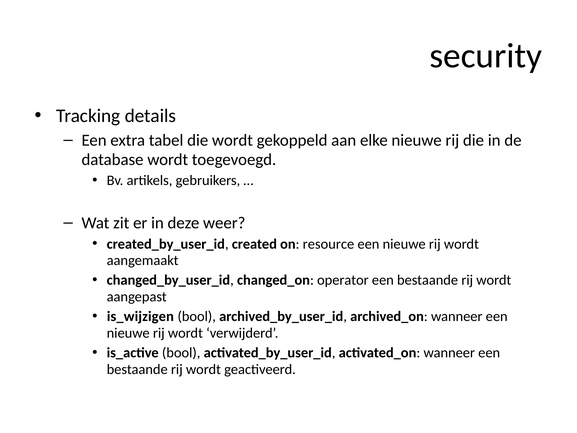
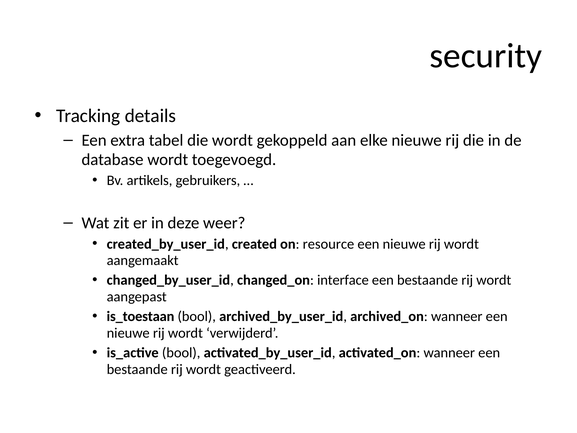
operator: operator -> interface (343, 280)
is_wijzigen: is_wijzigen -> is_toestaan (141, 316)
